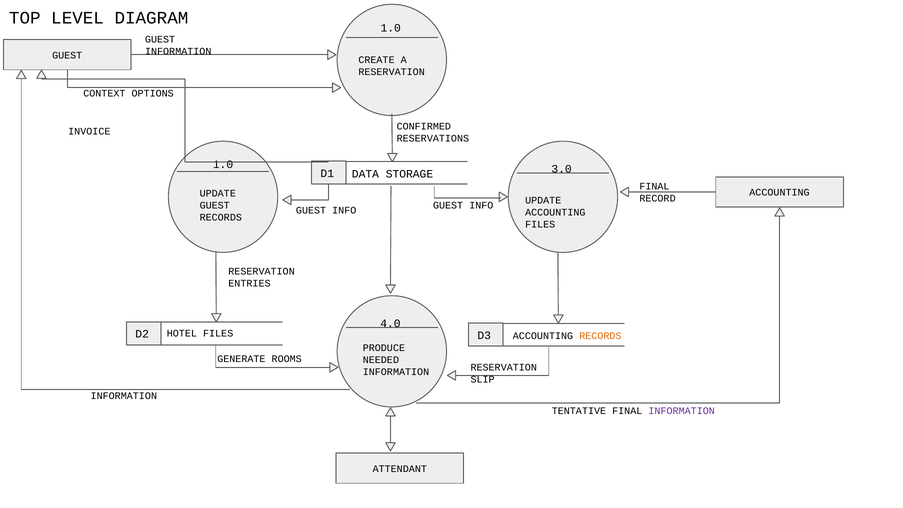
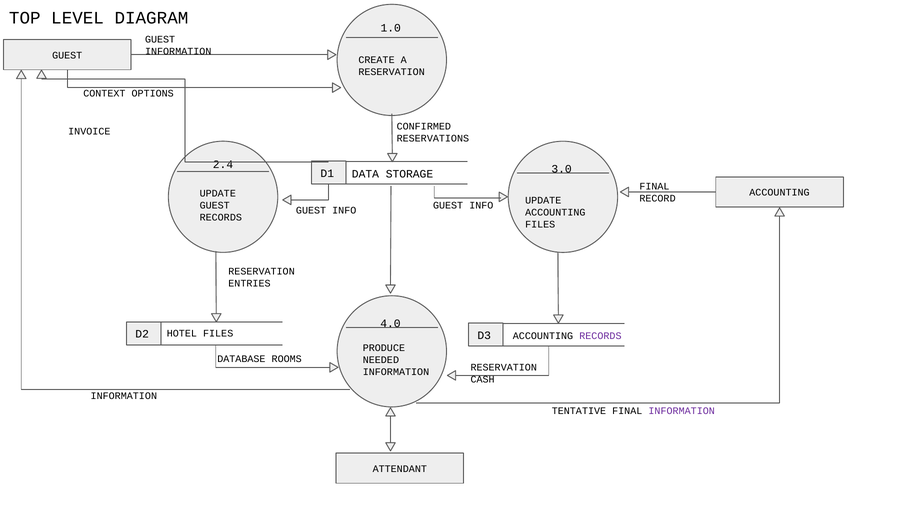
1.0: 1.0 -> 2.4 (223, 164)
RECORDS colour: orange -> purple (600, 336)
GENERATE: GENERATE -> DATABASE (241, 359)
SLIP: SLIP -> CASH (483, 380)
